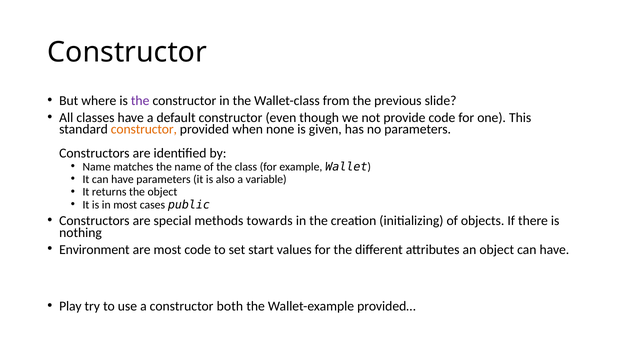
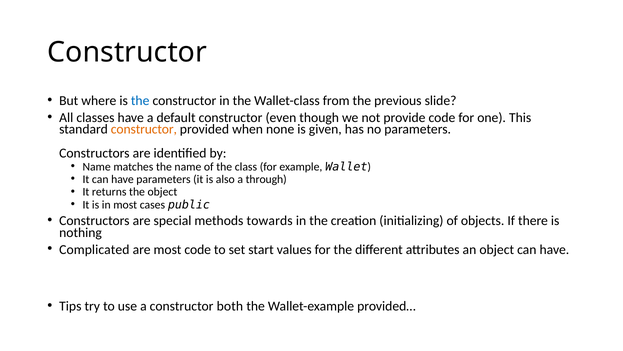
the colour: purple -> blue (140, 101)
variable: variable -> through (266, 179)
Environment: Environment -> Complicated (94, 249)
Play: Play -> Tips (70, 306)
